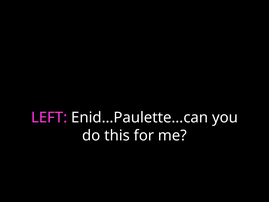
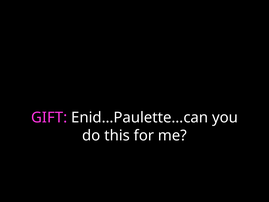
LEFT: LEFT -> GIFT (49, 117)
